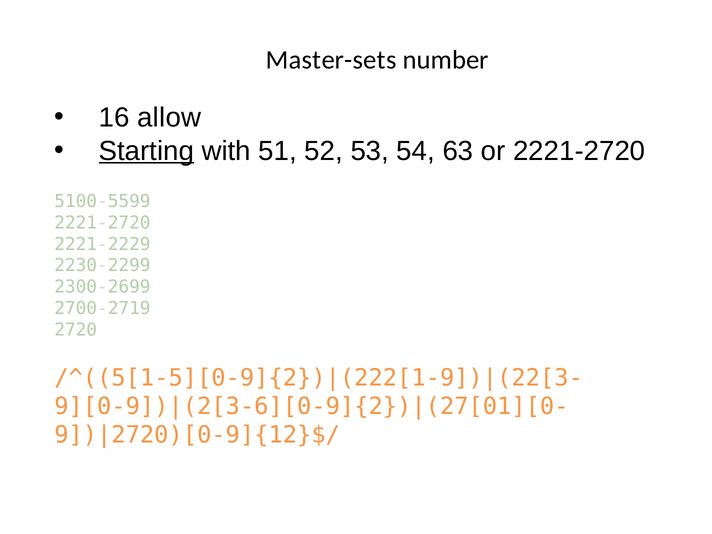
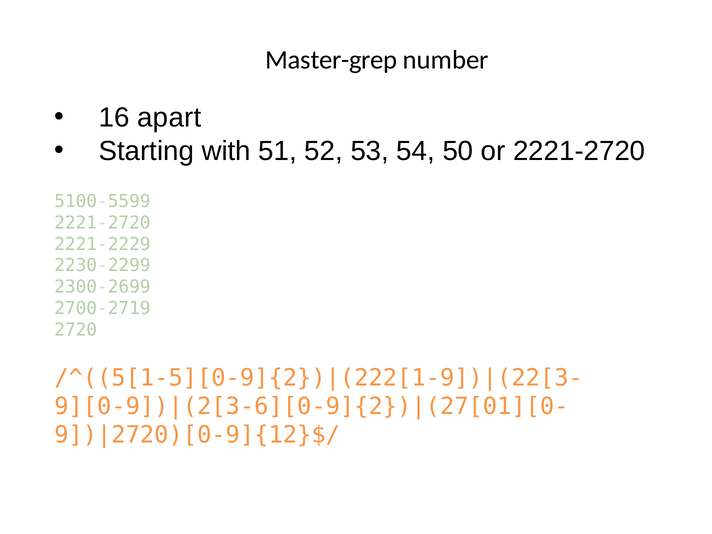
Master-sets: Master-sets -> Master-grep (331, 60)
allow: allow -> apart (169, 118)
Starting underline: present -> none (146, 151)
63: 63 -> 50 (458, 151)
